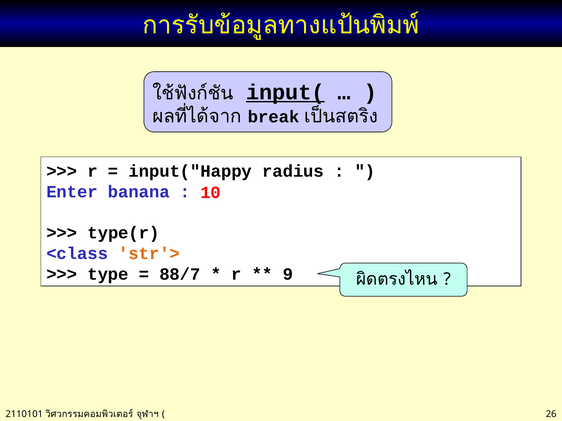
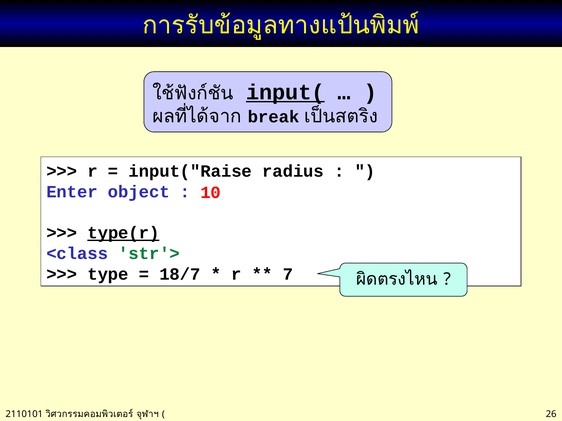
input("Happy: input("Happy -> input("Raise (190, 171)
banana: banana -> object (139, 192)
type(r underline: none -> present (123, 233)
str'> colour: orange -> green (149, 254)
88/7: 88/7 -> 18/7 (180, 274)
9: 9 -> 7 (288, 274)
